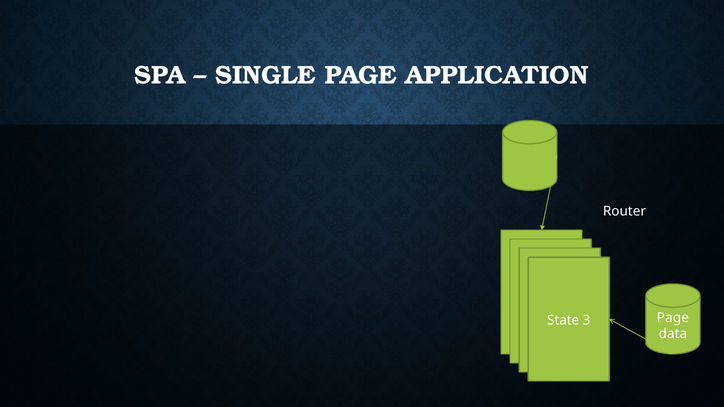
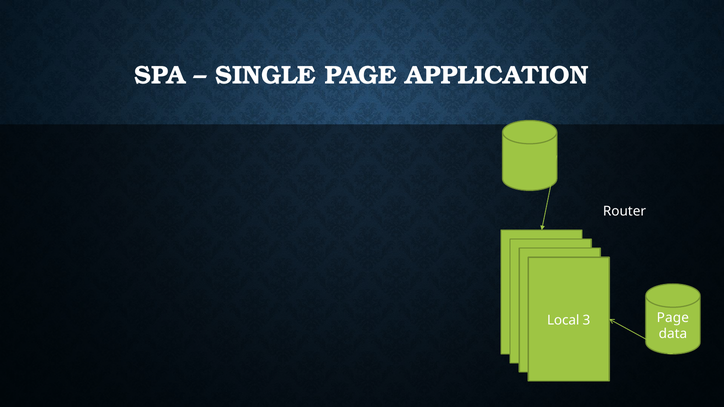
State: State -> Local (563, 320)
